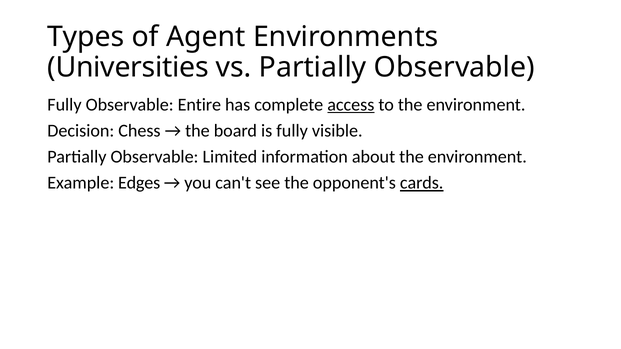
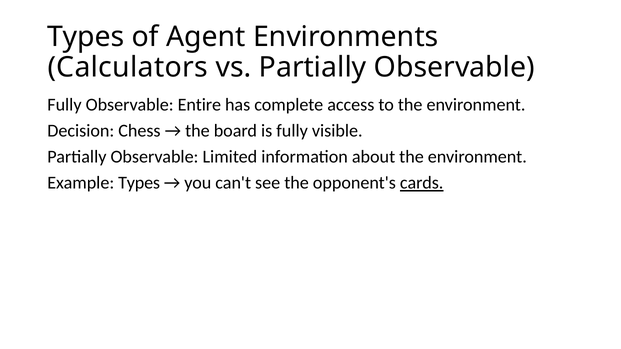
Universities: Universities -> Calculators (128, 68)
access underline: present -> none (351, 105)
Example Edges: Edges -> Types (139, 183)
